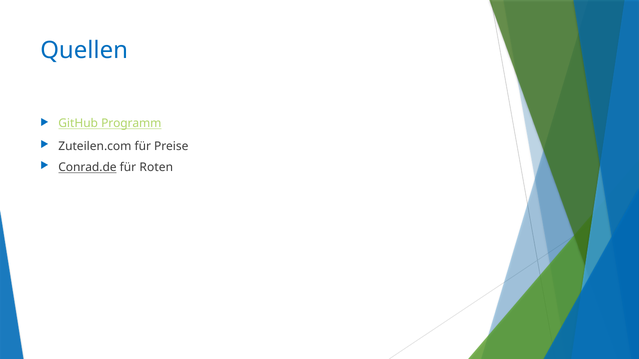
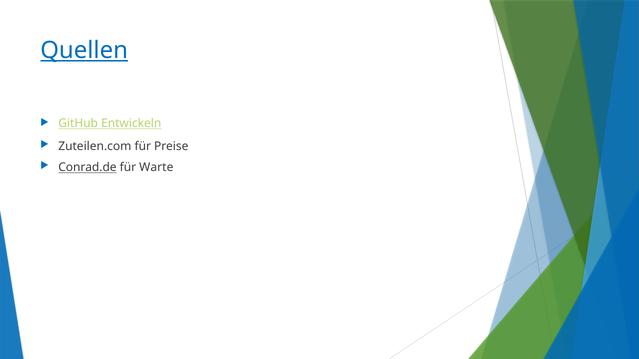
Quellen underline: none -> present (84, 50)
Programm: Programm -> Entwickeln (131, 124)
Roten: Roten -> Warte (156, 168)
